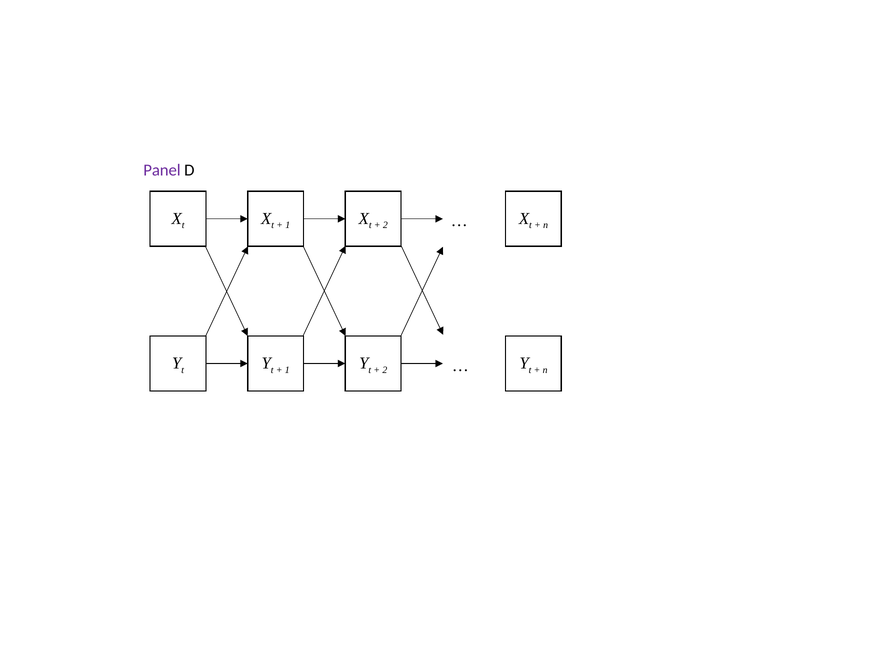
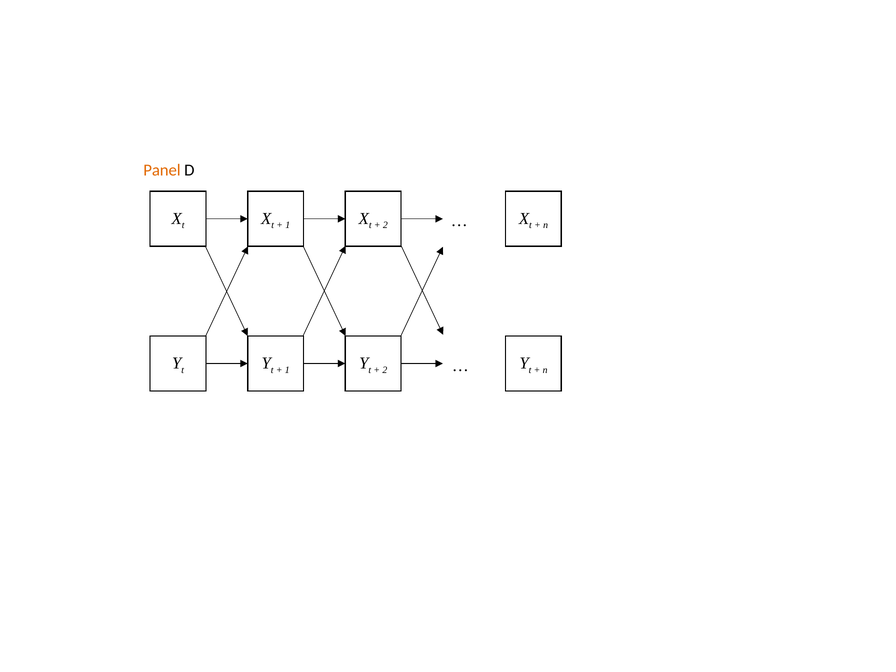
Panel colour: purple -> orange (162, 170)
